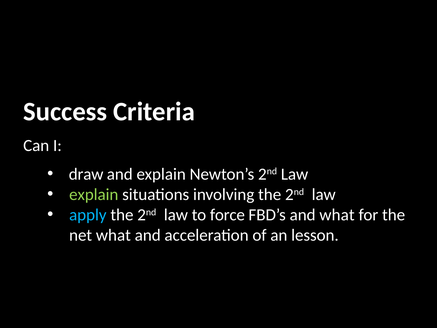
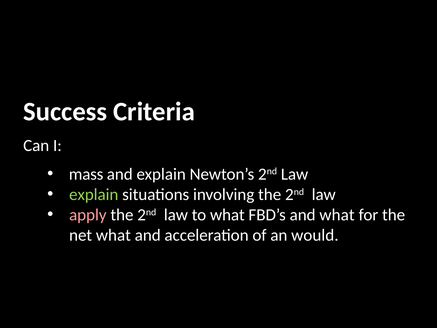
draw: draw -> mass (86, 174)
apply colour: light blue -> pink (88, 215)
to force: force -> what (227, 215)
lesson: lesson -> would (315, 235)
